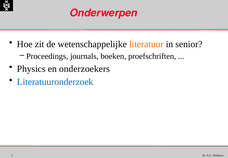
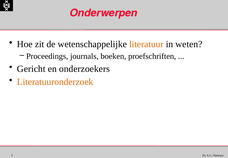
senior: senior -> weten (189, 44)
Physics: Physics -> Gericht (31, 69)
Literatuuronderzoek colour: blue -> orange (55, 82)
